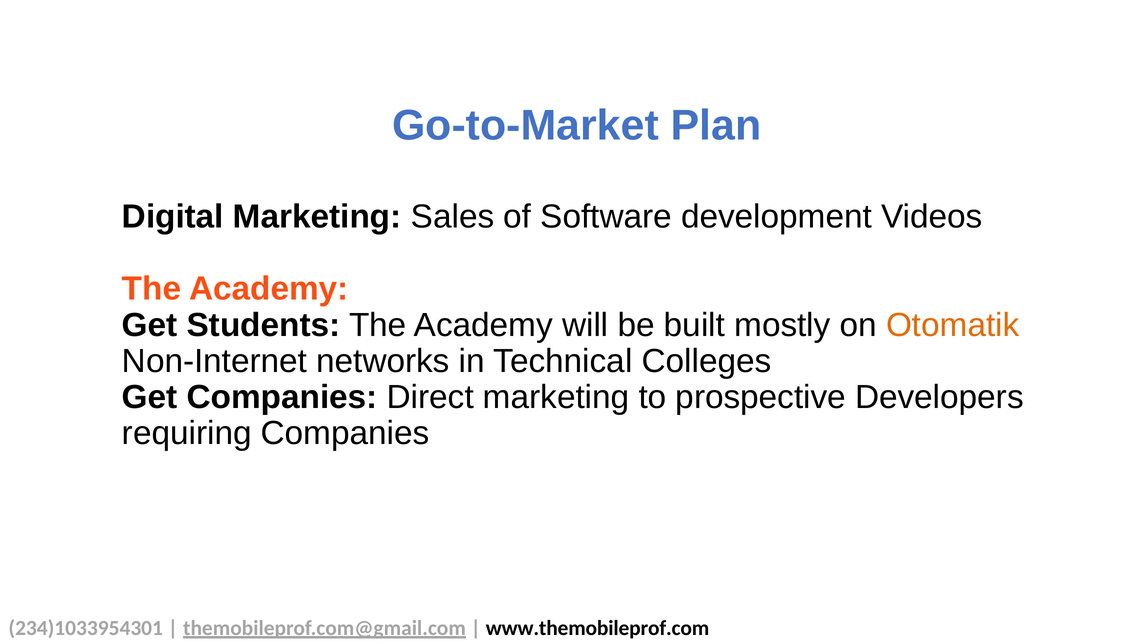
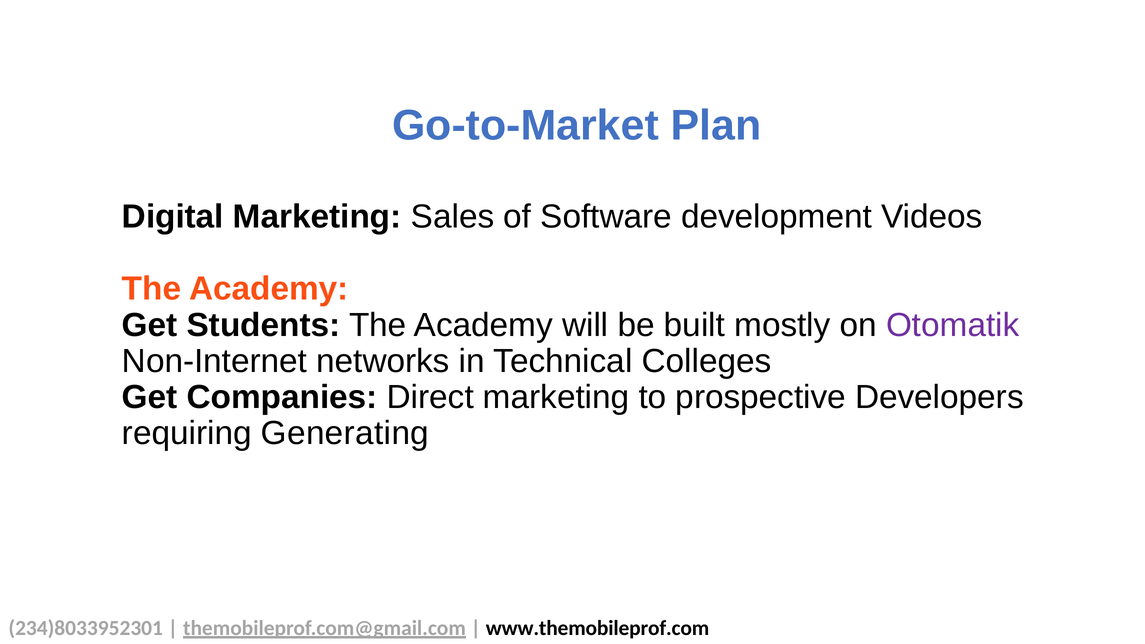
Otomatik colour: orange -> purple (953, 325)
requiring Companies: Companies -> Generating (345, 433)
234)1033954301: 234)1033954301 -> 234)8033952301 (86, 628)
